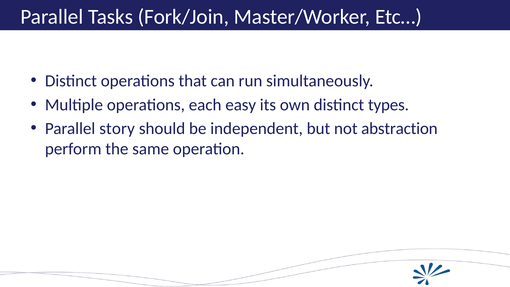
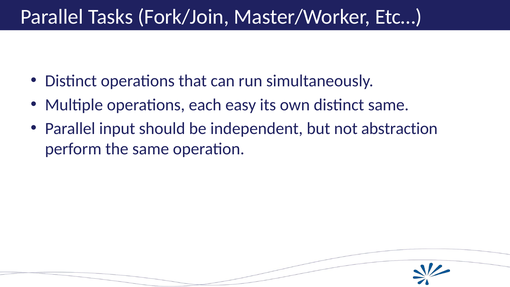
distinct types: types -> same (388, 105)
story: story -> input (117, 128)
